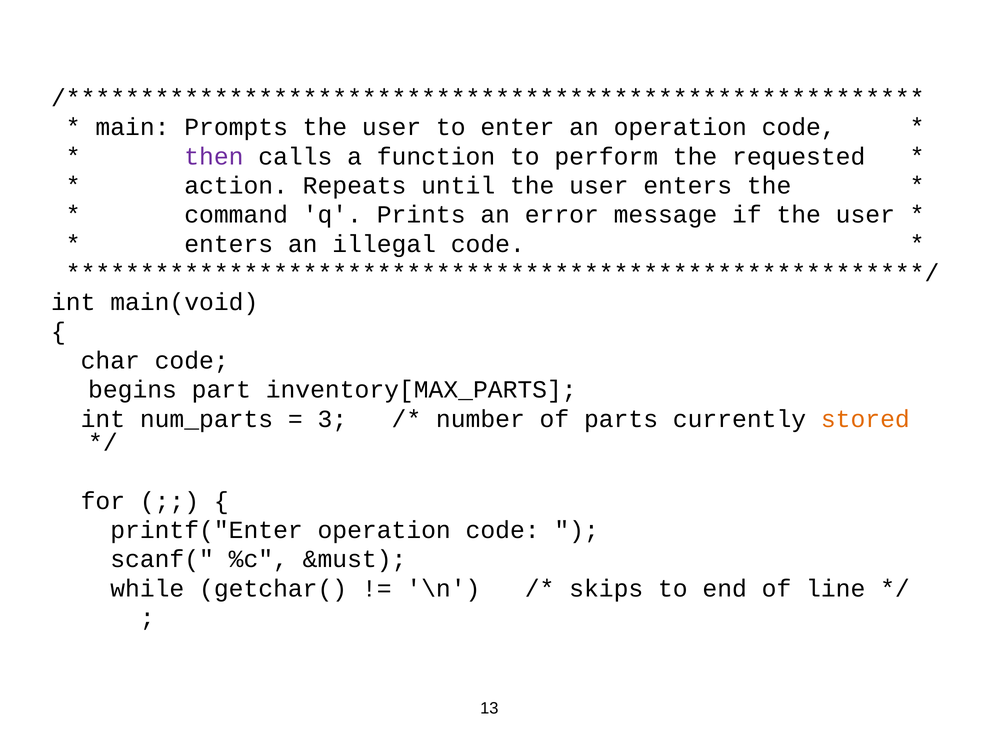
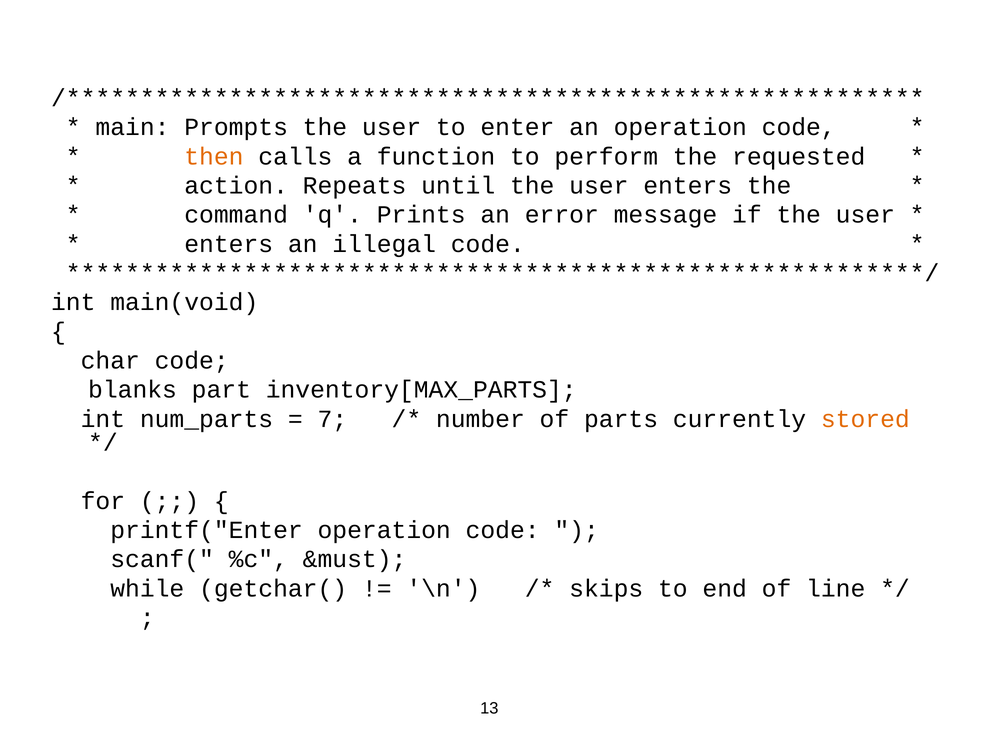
then colour: purple -> orange (214, 156)
begins: begins -> blanks (133, 390)
3: 3 -> 7 (332, 419)
